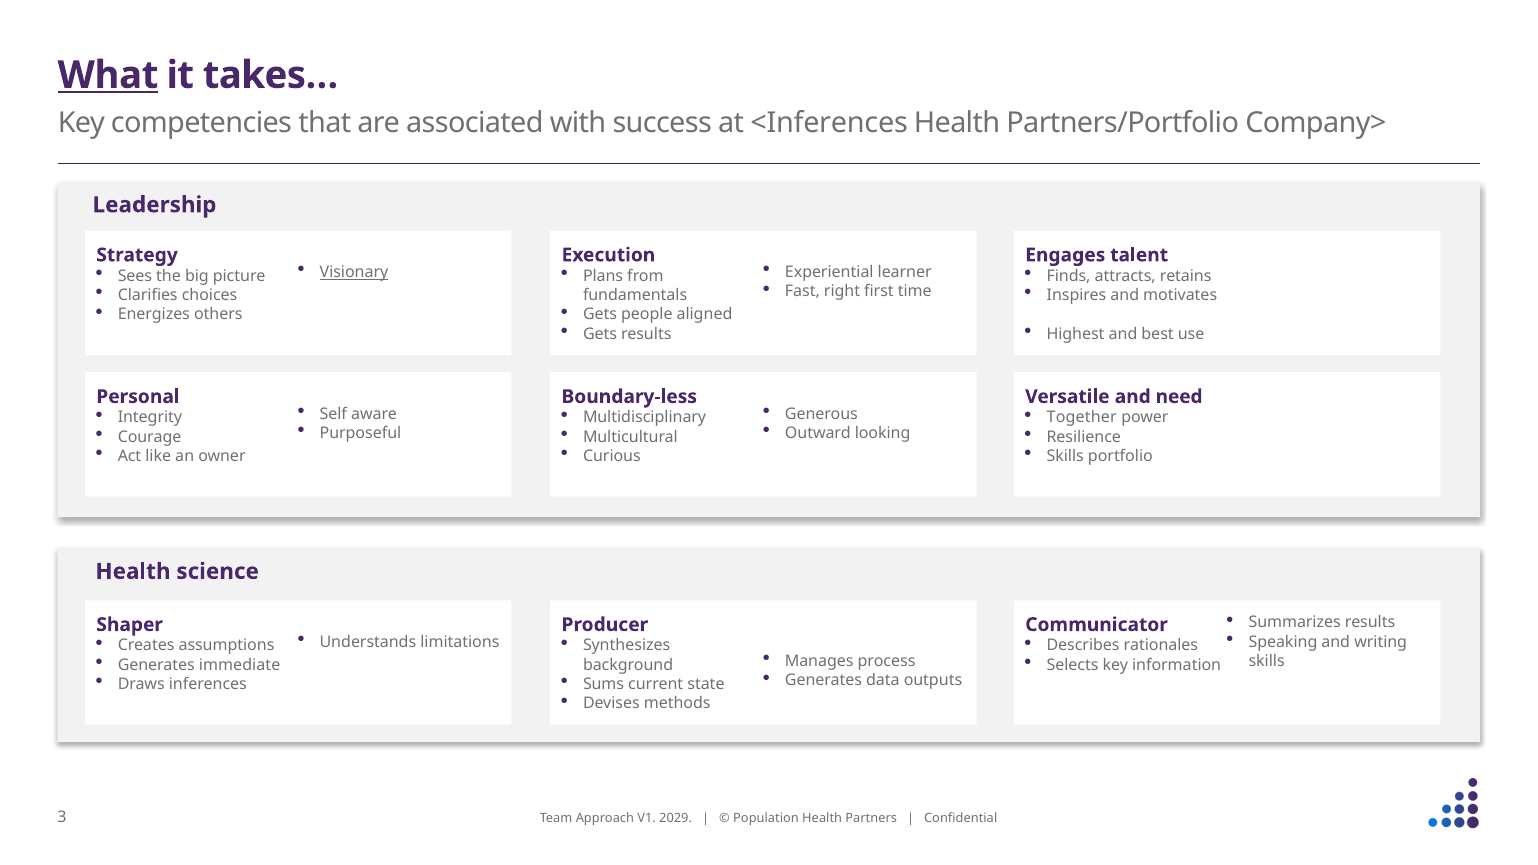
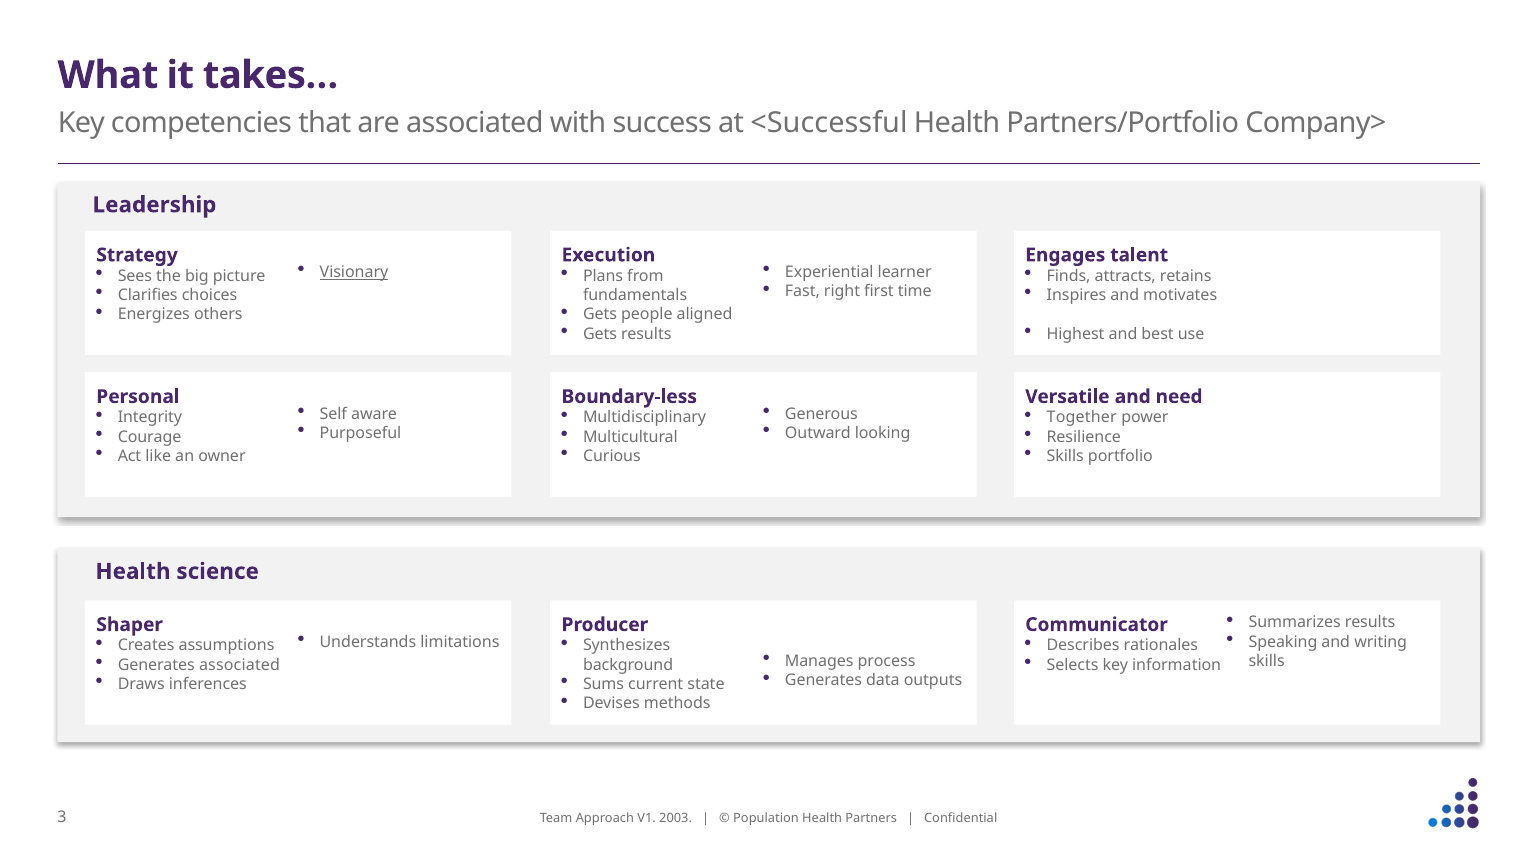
What underline: present -> none (108, 75)
<Inferences: <Inferences -> <Successful (829, 123)
Generates immediate: immediate -> associated (240, 665)
2029: 2029 -> 2003 (676, 818)
